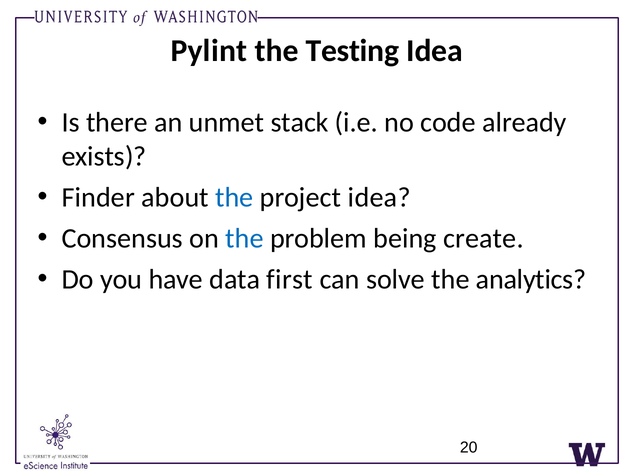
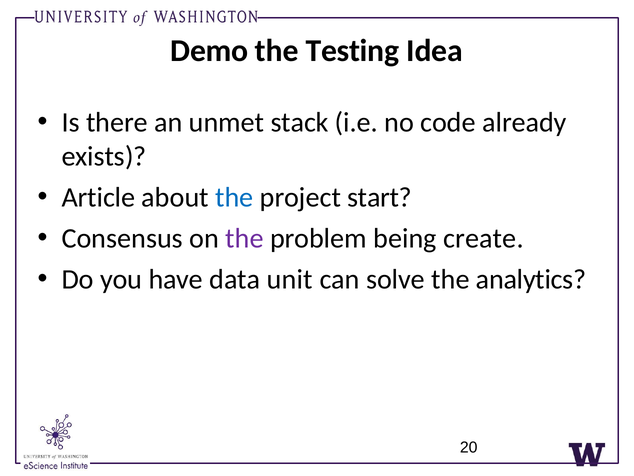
Pylint: Pylint -> Demo (209, 51)
Finder: Finder -> Article (98, 197)
project idea: idea -> start (380, 197)
the colour: blue -> purple (244, 238)
first: first -> unit (290, 279)
